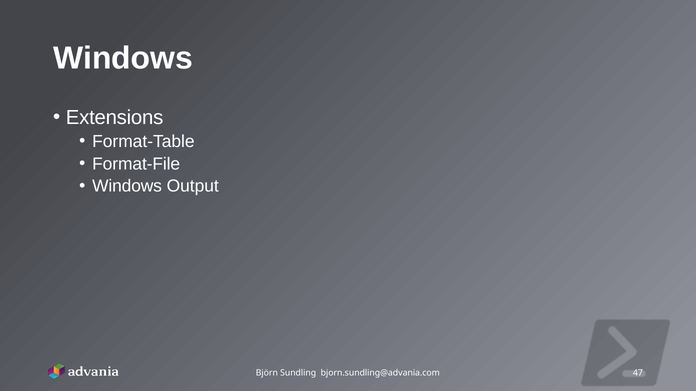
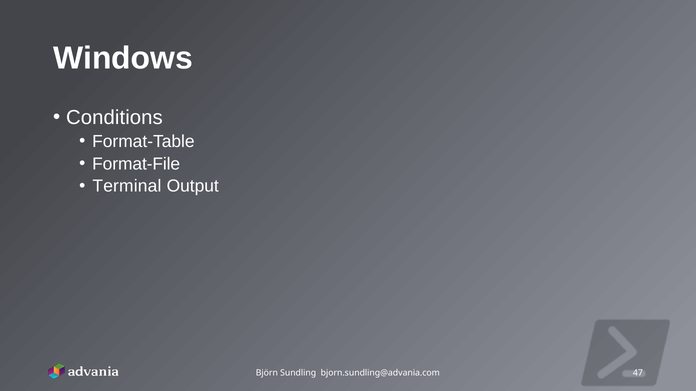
Extensions: Extensions -> Conditions (114, 118)
Windows: Windows -> Terminal (127, 186)
